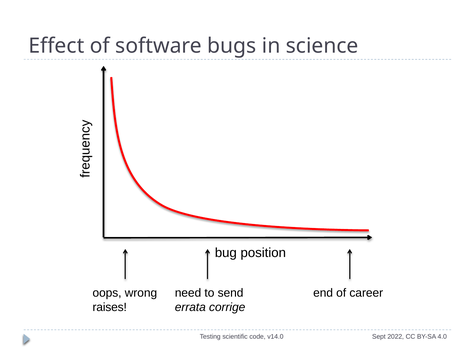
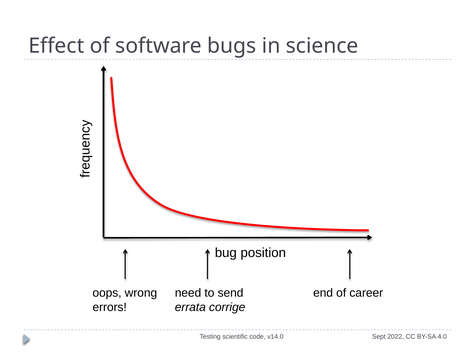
raises: raises -> errors (110, 307)
